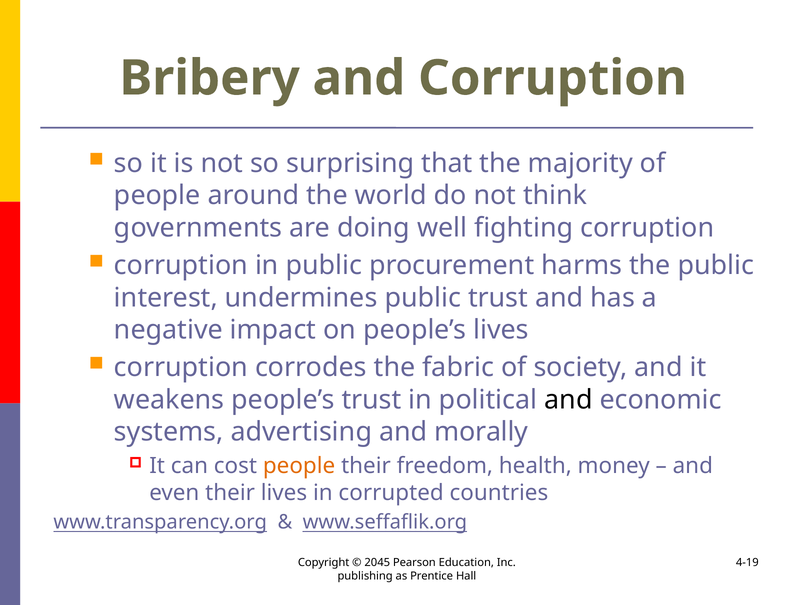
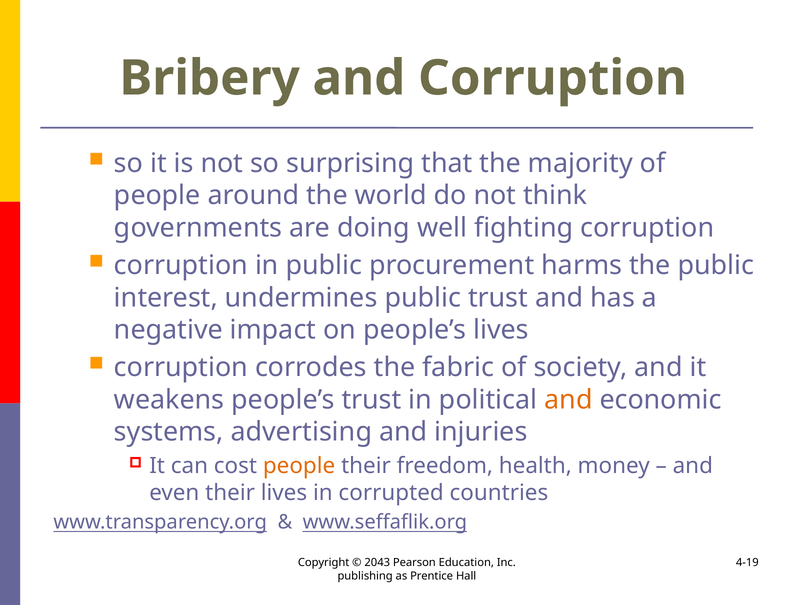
and colour: black -> orange (568, 400)
morally: morally -> injuries (481, 432)
2045: 2045 -> 2043 (377, 563)
